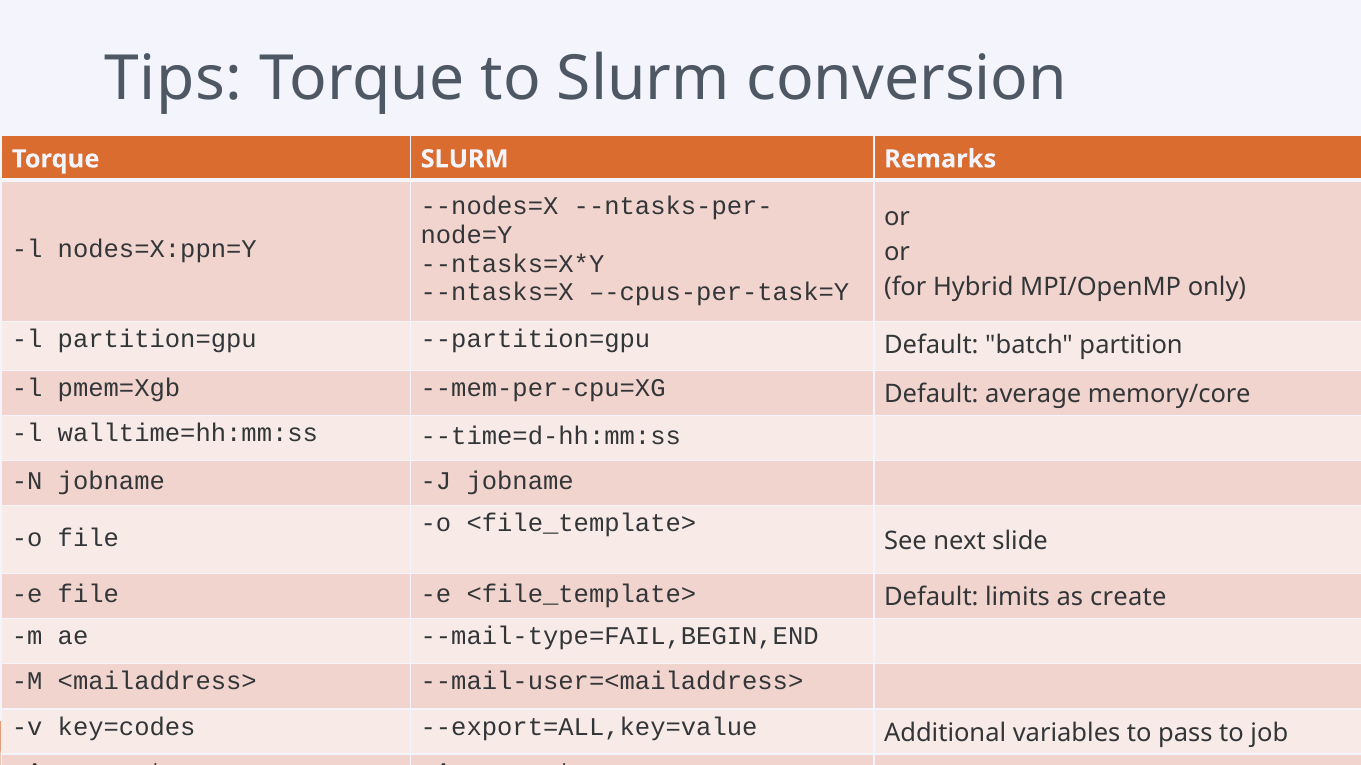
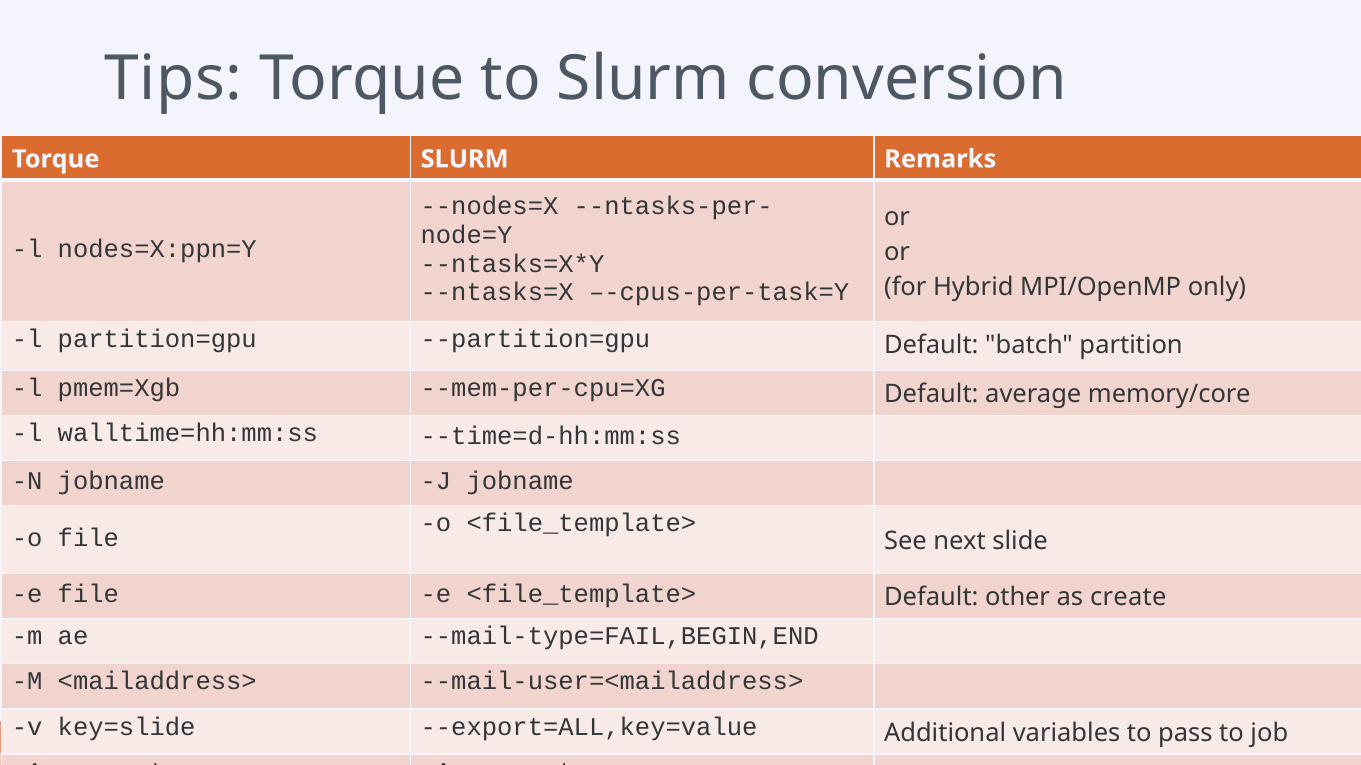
limits: limits -> other (1018, 598)
key=codes: key=codes -> key=slide (127, 728)
